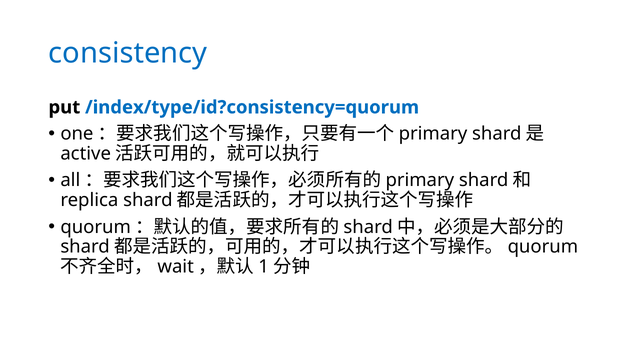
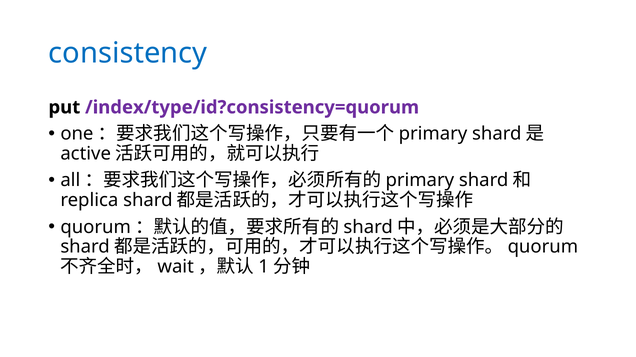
/index/type/id?consistency=quorum colour: blue -> purple (252, 107)
